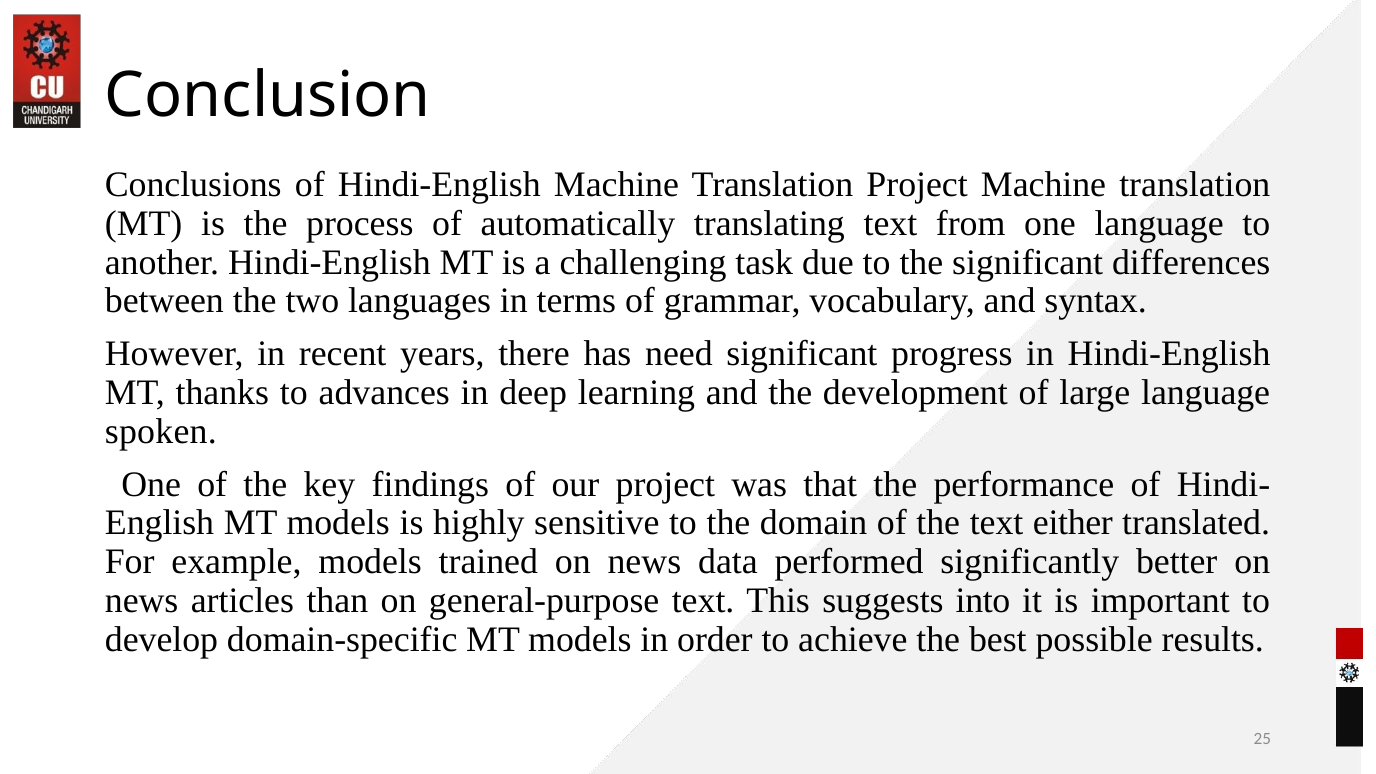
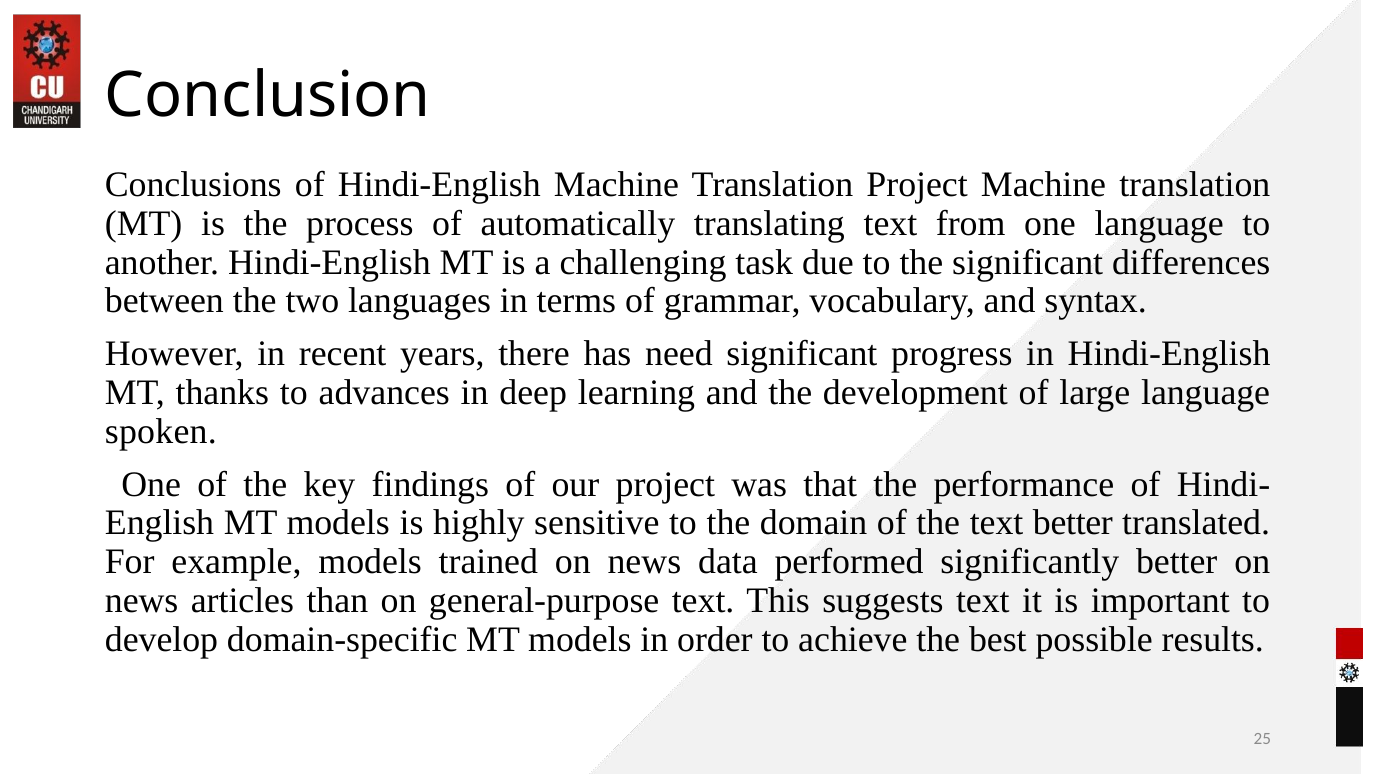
text either: either -> better (1073, 523)
suggests into: into -> text (983, 601)
